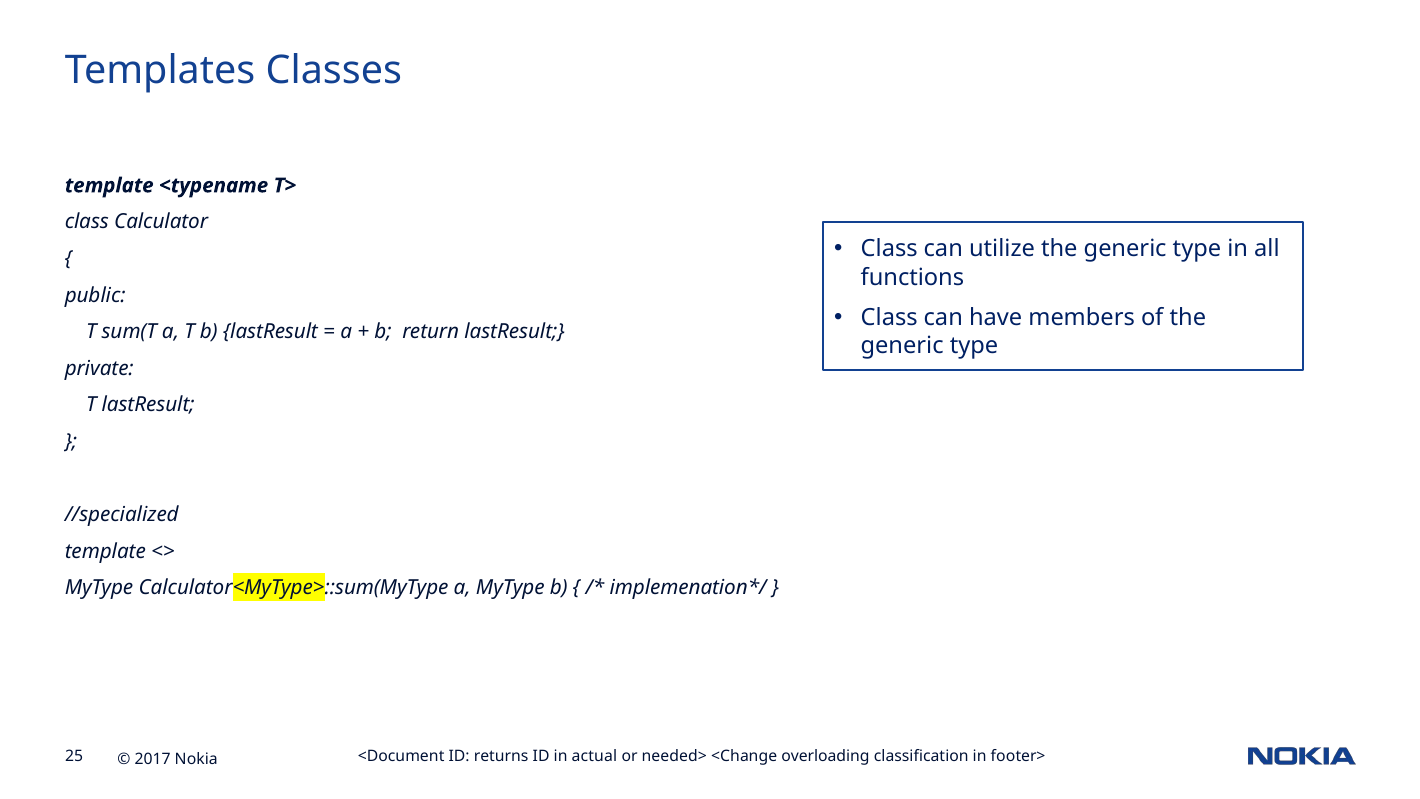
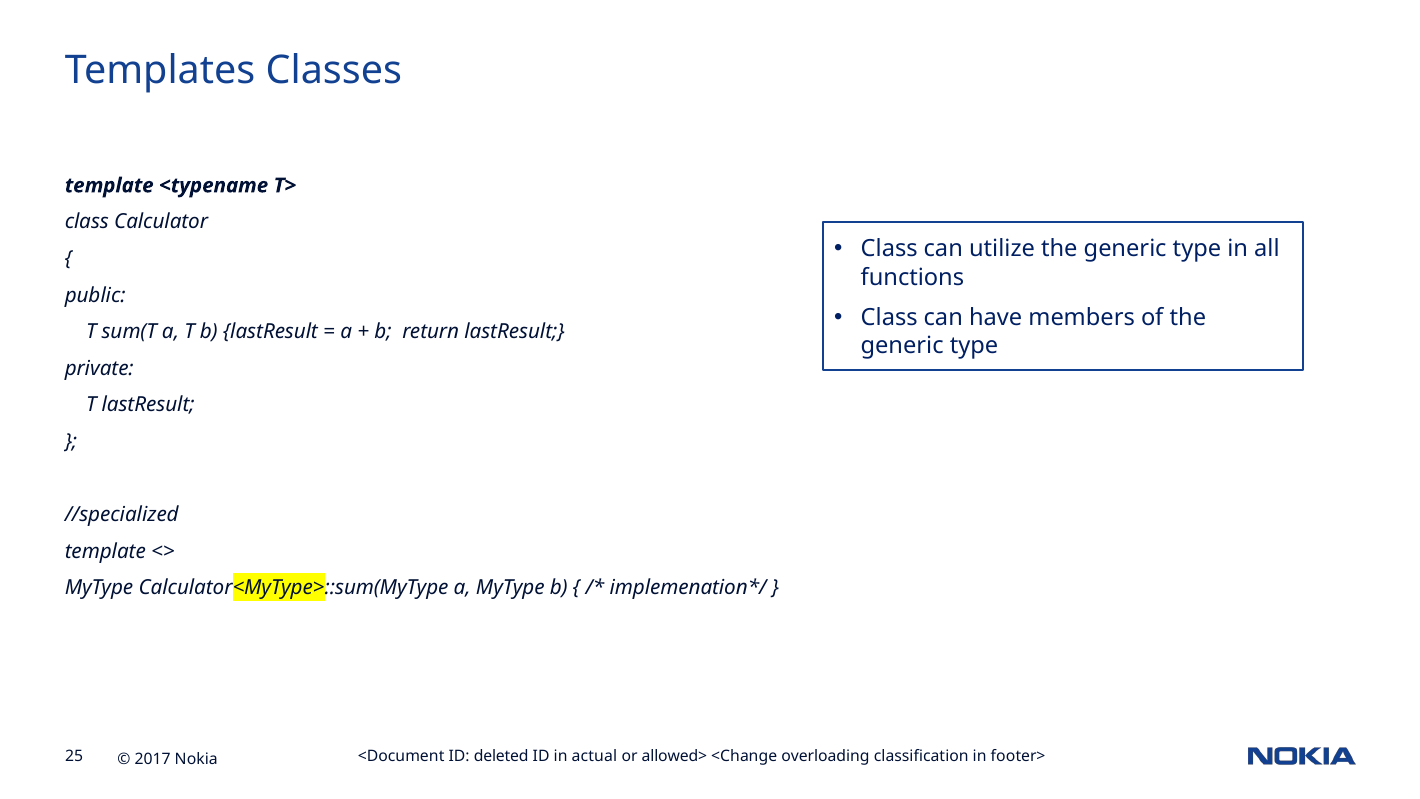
returns: returns -> deleted (501, 756)
needed>: needed> -> allowed> (674, 756)
